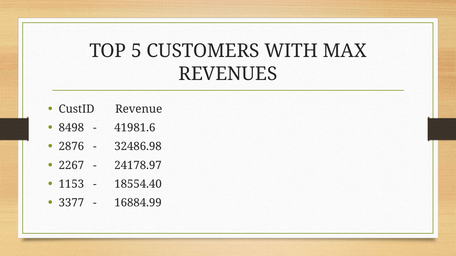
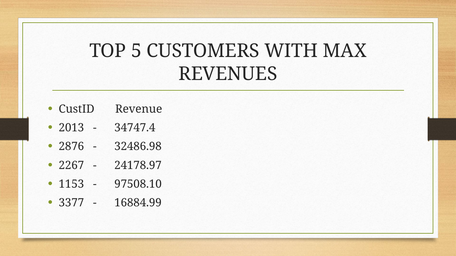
8498: 8498 -> 2013 (71, 128)
41981.6: 41981.6 -> 34747.4 (135, 128)
18554.40: 18554.40 -> 97508.10 (138, 184)
